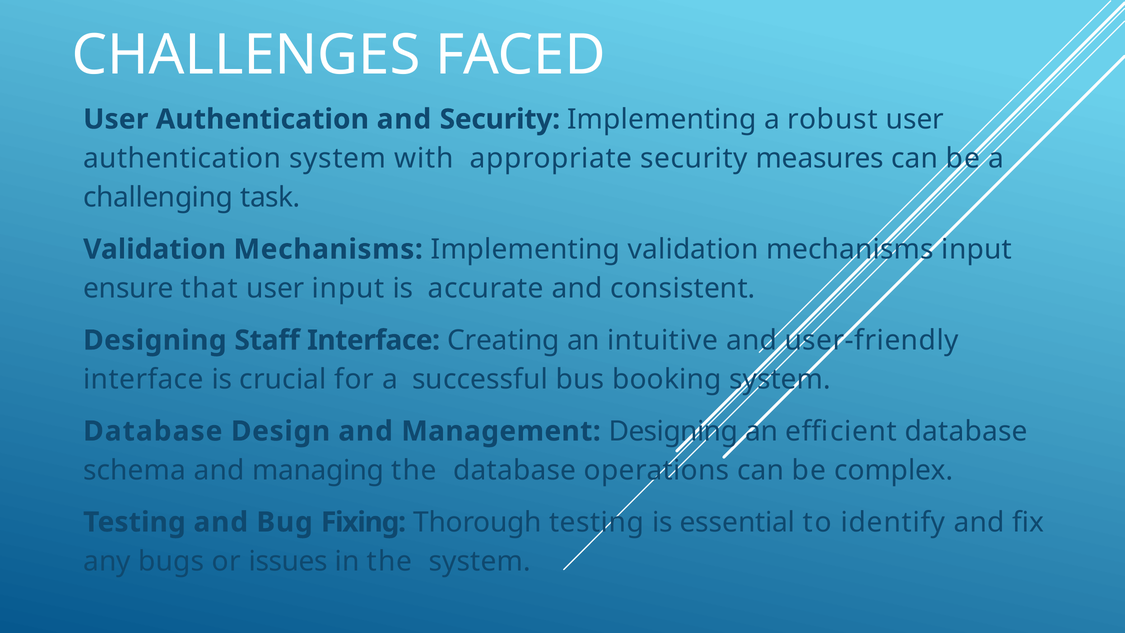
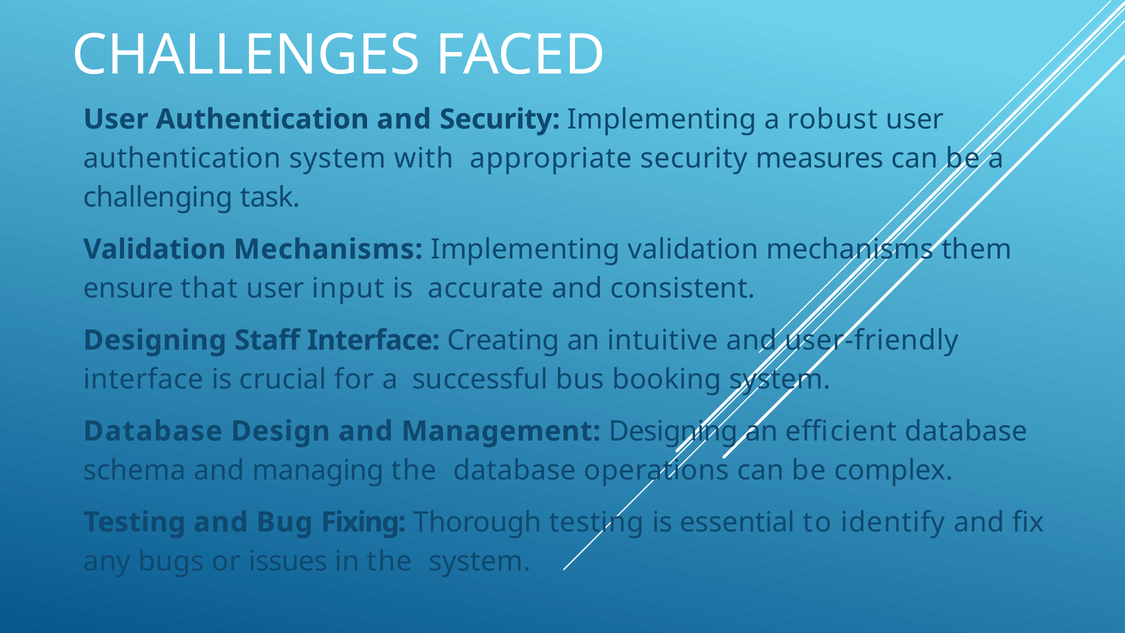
mechanisms input: input -> them (977, 249)
